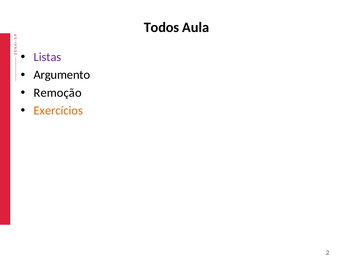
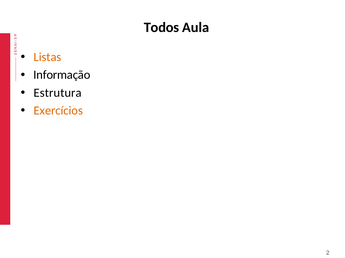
Listas colour: purple -> orange (48, 57)
Argumento: Argumento -> Informação (62, 75)
Remoção: Remoção -> Estrutura (58, 93)
